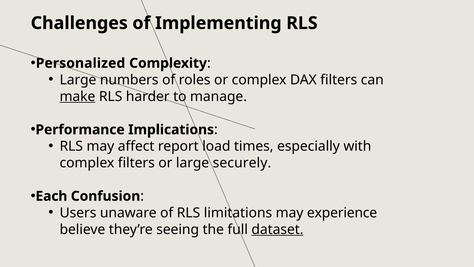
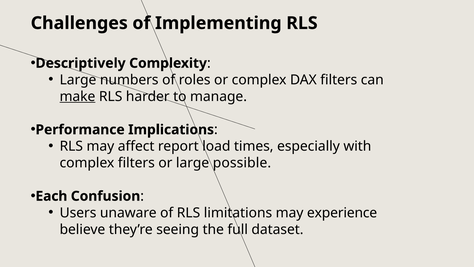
Personalized: Personalized -> Descriptively (81, 63)
securely: securely -> possible (242, 163)
dataset underline: present -> none (277, 229)
